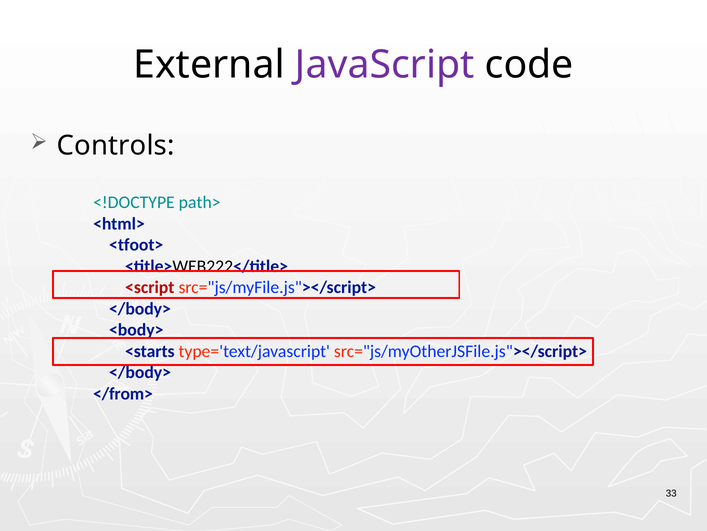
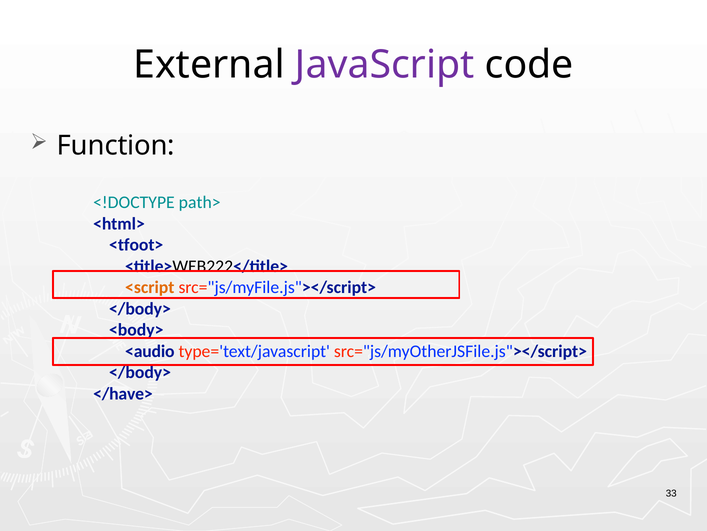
Controls: Controls -> Function (116, 146)
<script colour: red -> orange (150, 287)
<starts: <starts -> <audio (150, 351)
</from>: </from> -> </have> (123, 393)
